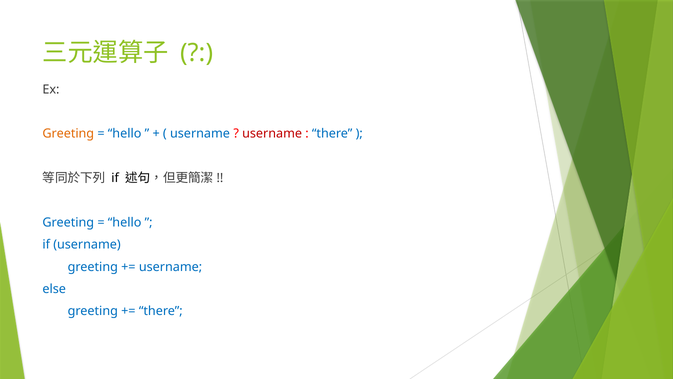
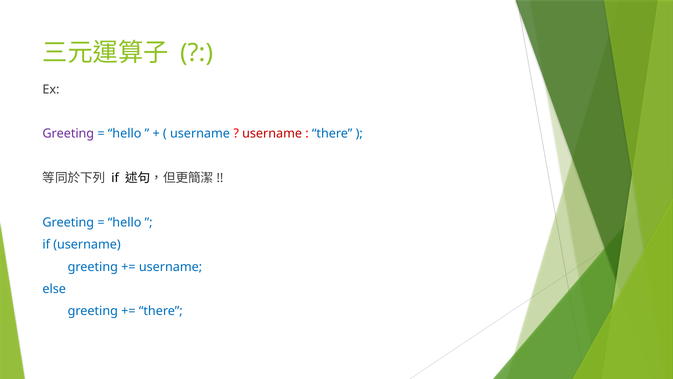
Greeting colour: orange -> purple (68, 134)
